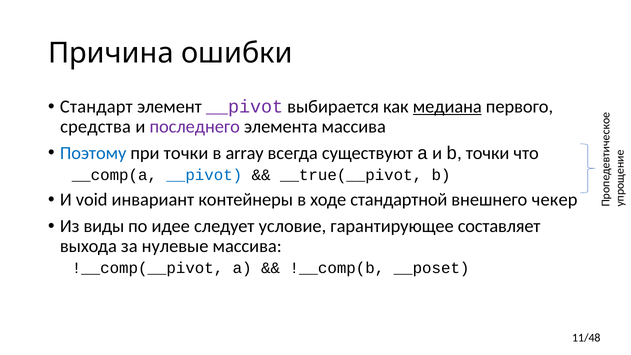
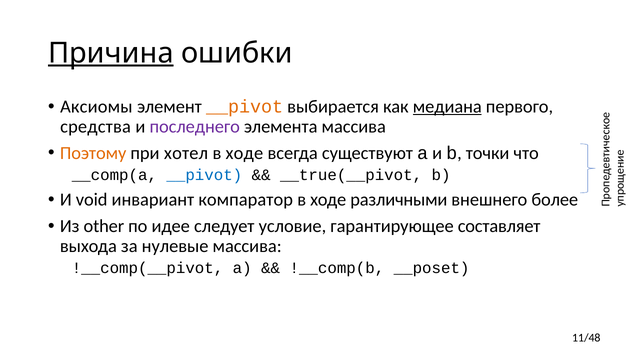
Причина underline: none -> present (111, 53)
Стандарт: Стандарт -> Аксиомы (96, 107)
__pivot colour: purple -> orange (245, 107)
Поэтому colour: blue -> orange (93, 153)
при точки: точки -> хотел (186, 153)
array: array -> ходе (244, 153)
контейнеры: контейнеры -> компаратор (246, 200)
стандартной: стандартной -> различными (399, 200)
чекер: чекер -> более (555, 200)
виды: виды -> other (104, 226)
